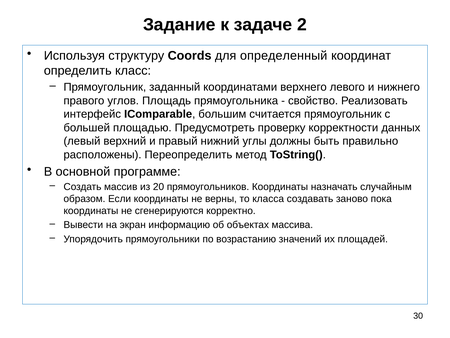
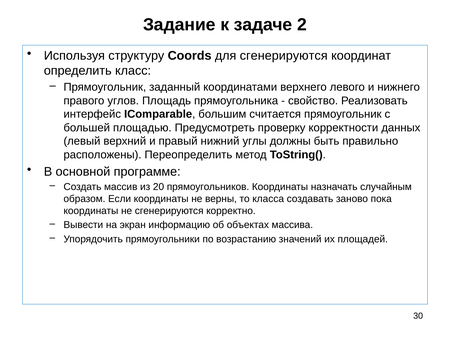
для определенный: определенный -> сгенерируются (284, 56)
